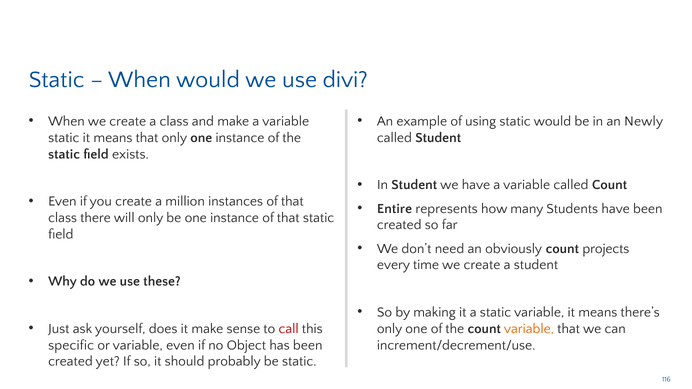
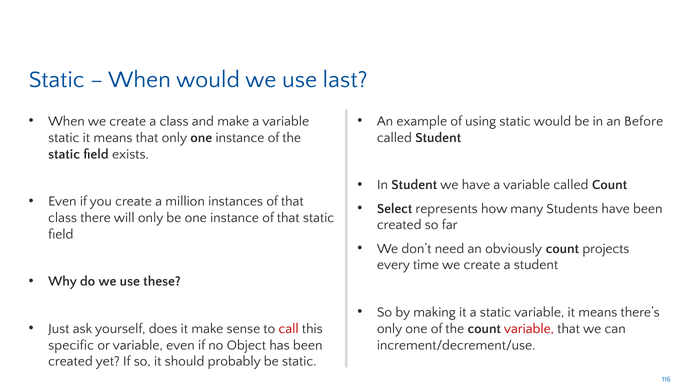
divi: divi -> last (345, 79)
Newly: Newly -> Before (644, 121)
Entire: Entire -> Select (395, 209)
variable colour: orange -> red (529, 329)
